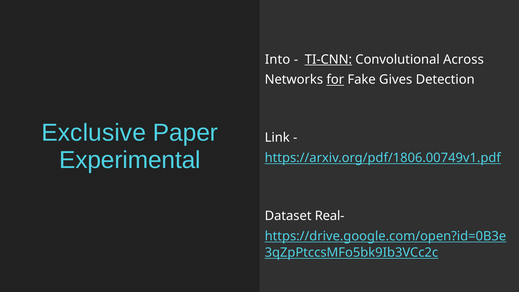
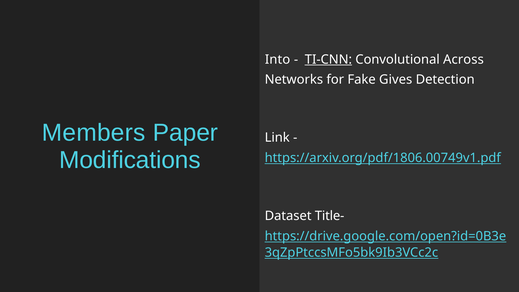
for underline: present -> none (335, 80)
Exclusive: Exclusive -> Members (94, 133)
Experimental: Experimental -> Modifications (130, 160)
Real-: Real- -> Title- (330, 216)
